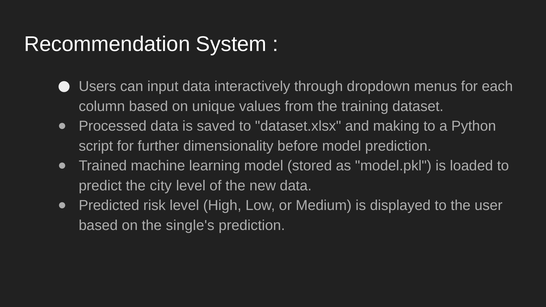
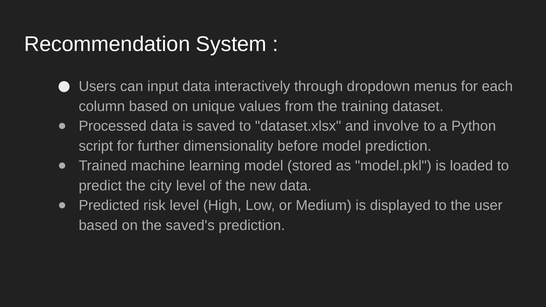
making: making -> involve (396, 126)
single's: single's -> saved's (190, 226)
